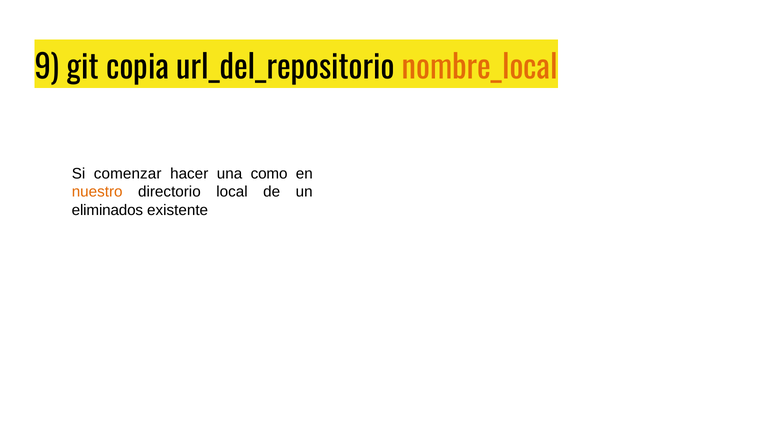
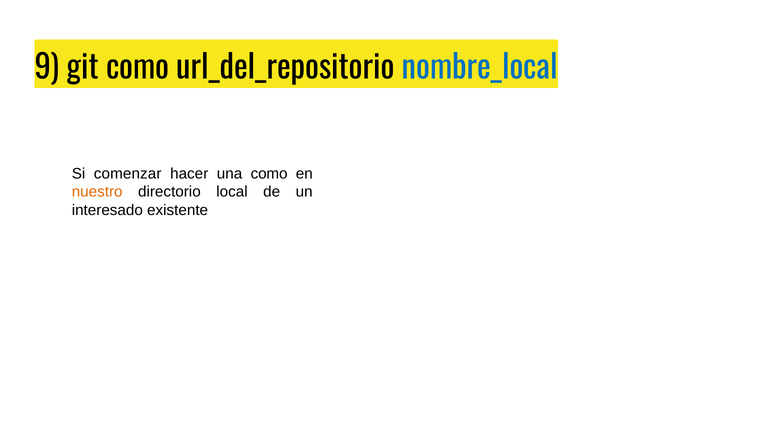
git copia: copia -> como (138, 68)
nombre_local colour: orange -> blue (480, 68)
eliminados: eliminados -> interesado (107, 210)
